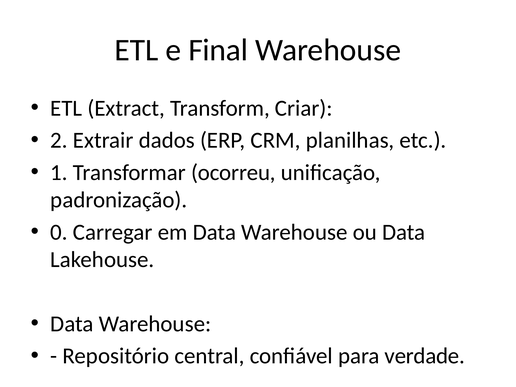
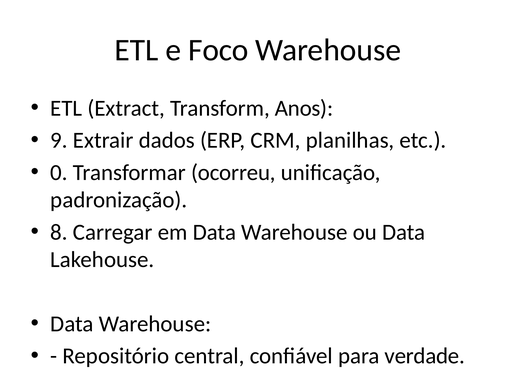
Final: Final -> Foco (218, 50)
Criar: Criar -> Anos (304, 108)
2: 2 -> 9 (59, 140)
1: 1 -> 0 (59, 172)
0: 0 -> 8 (59, 232)
